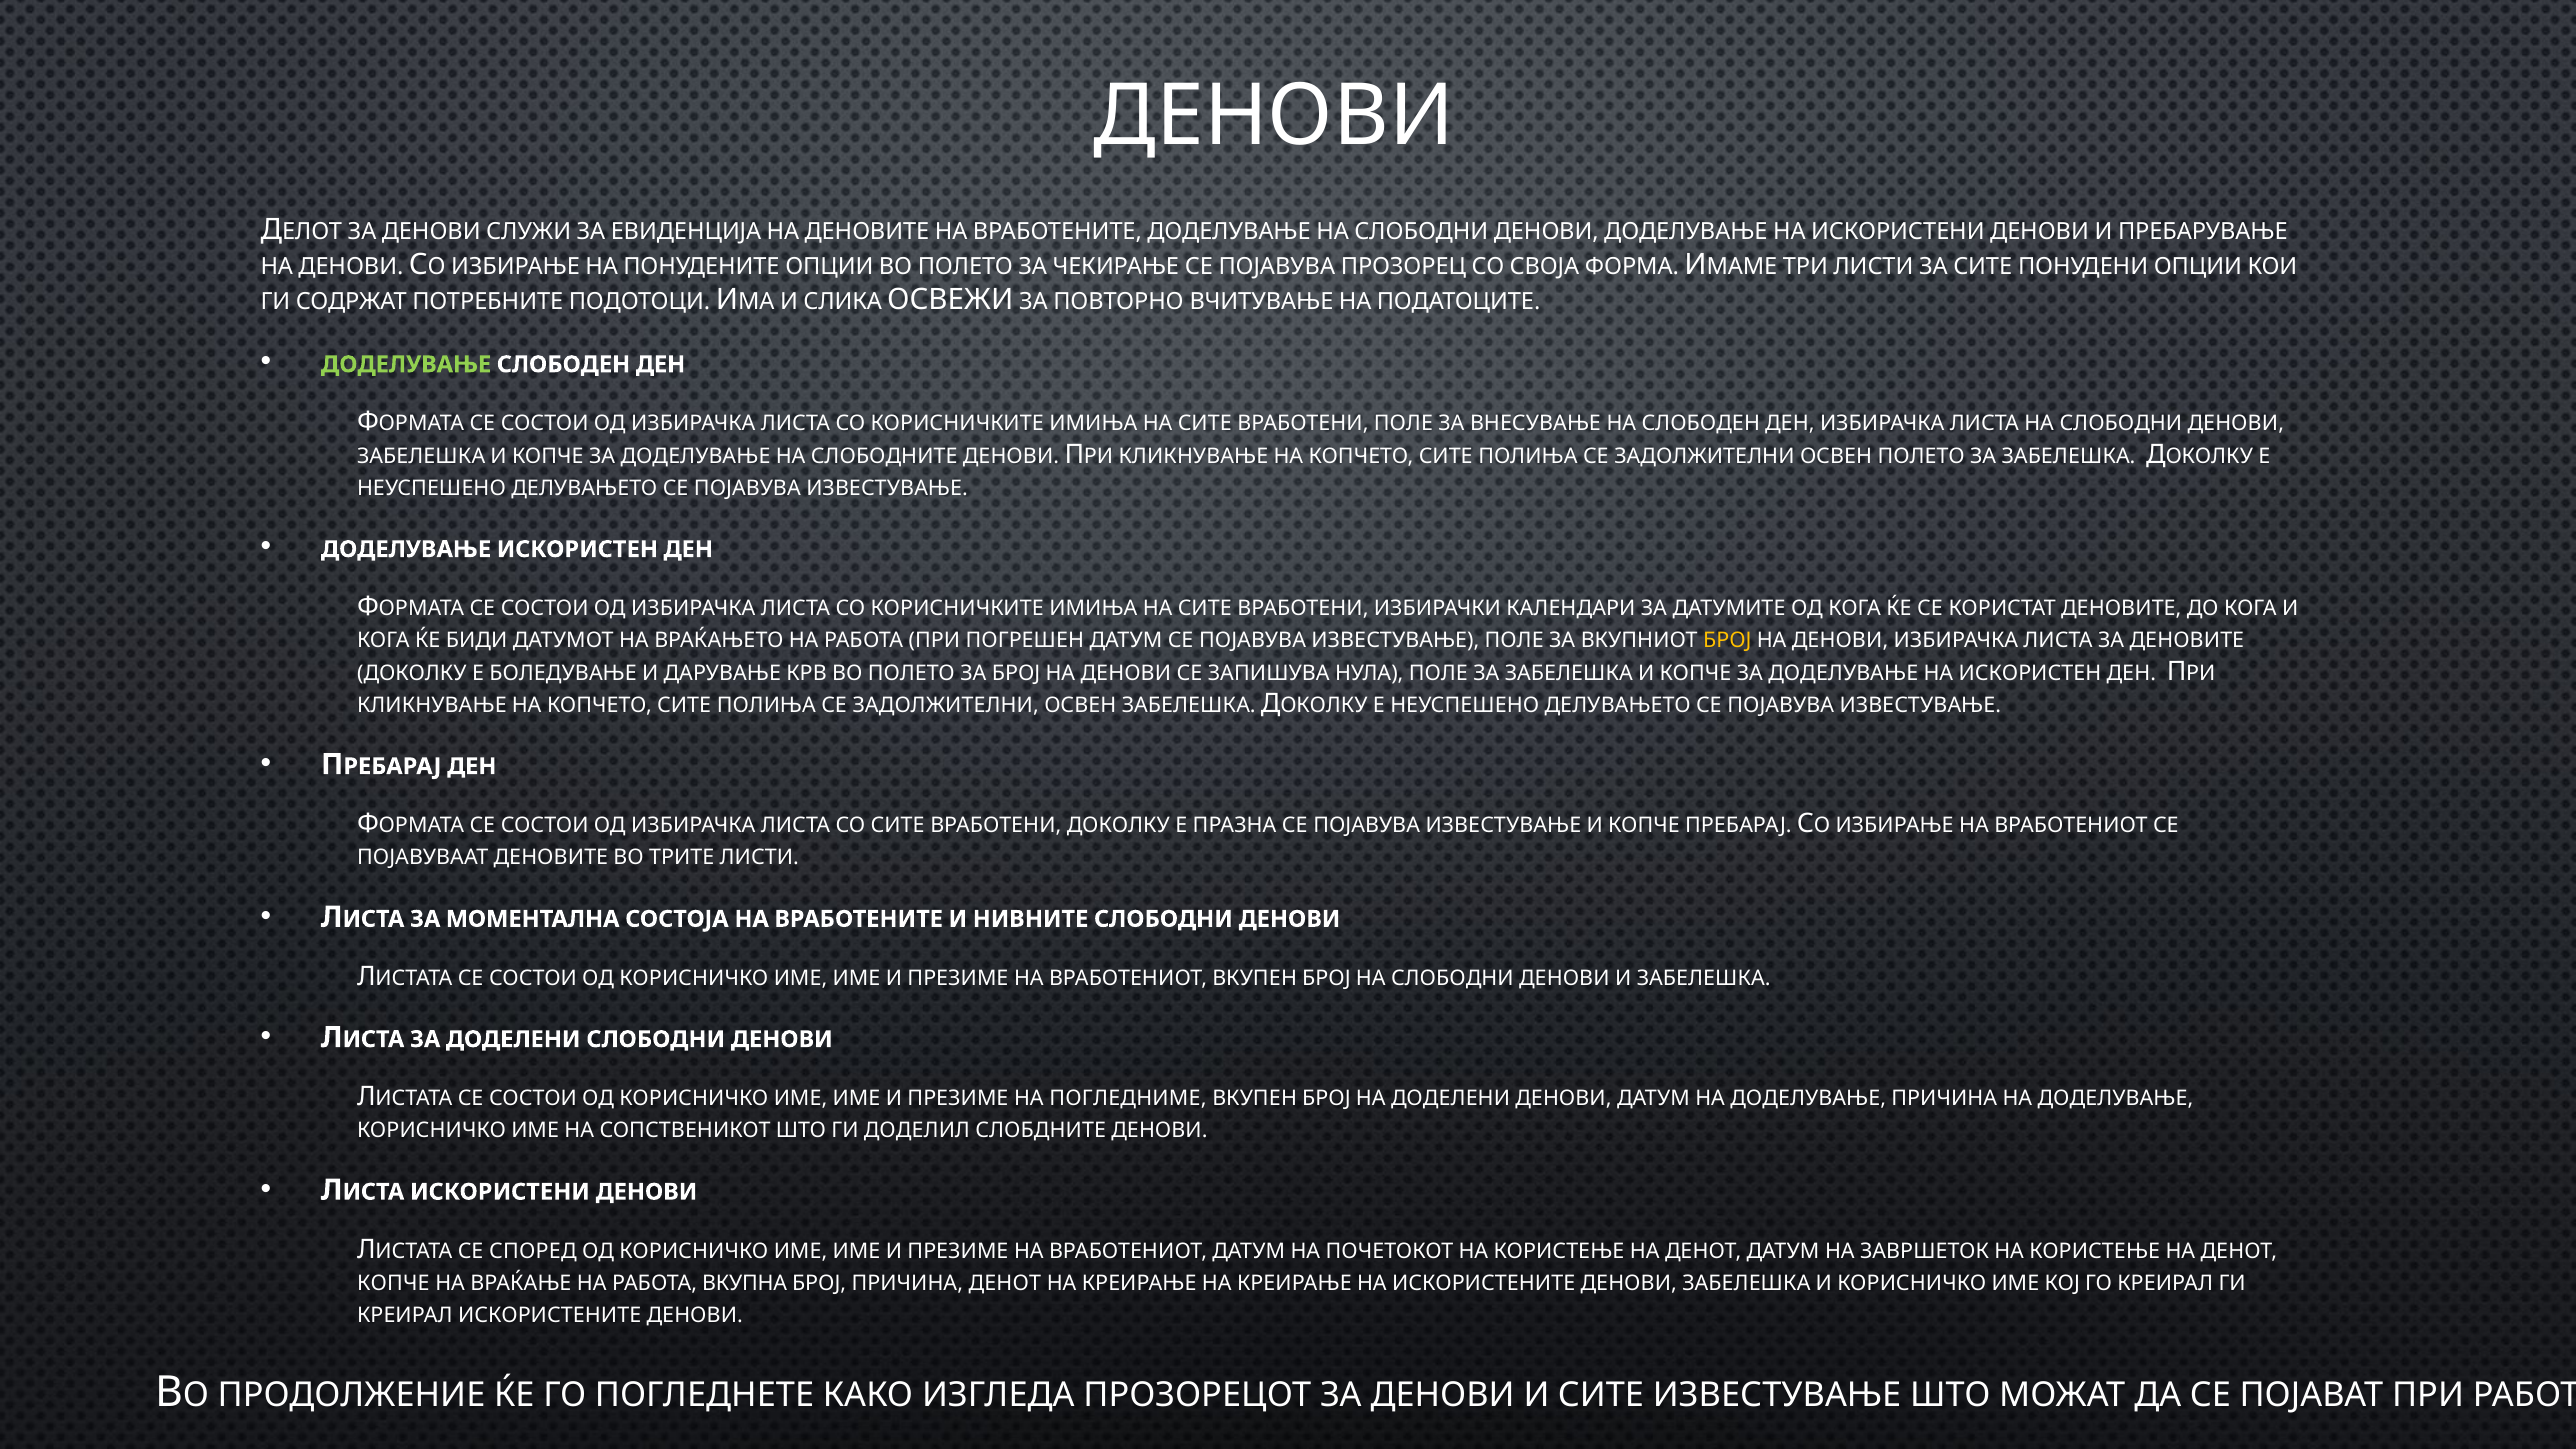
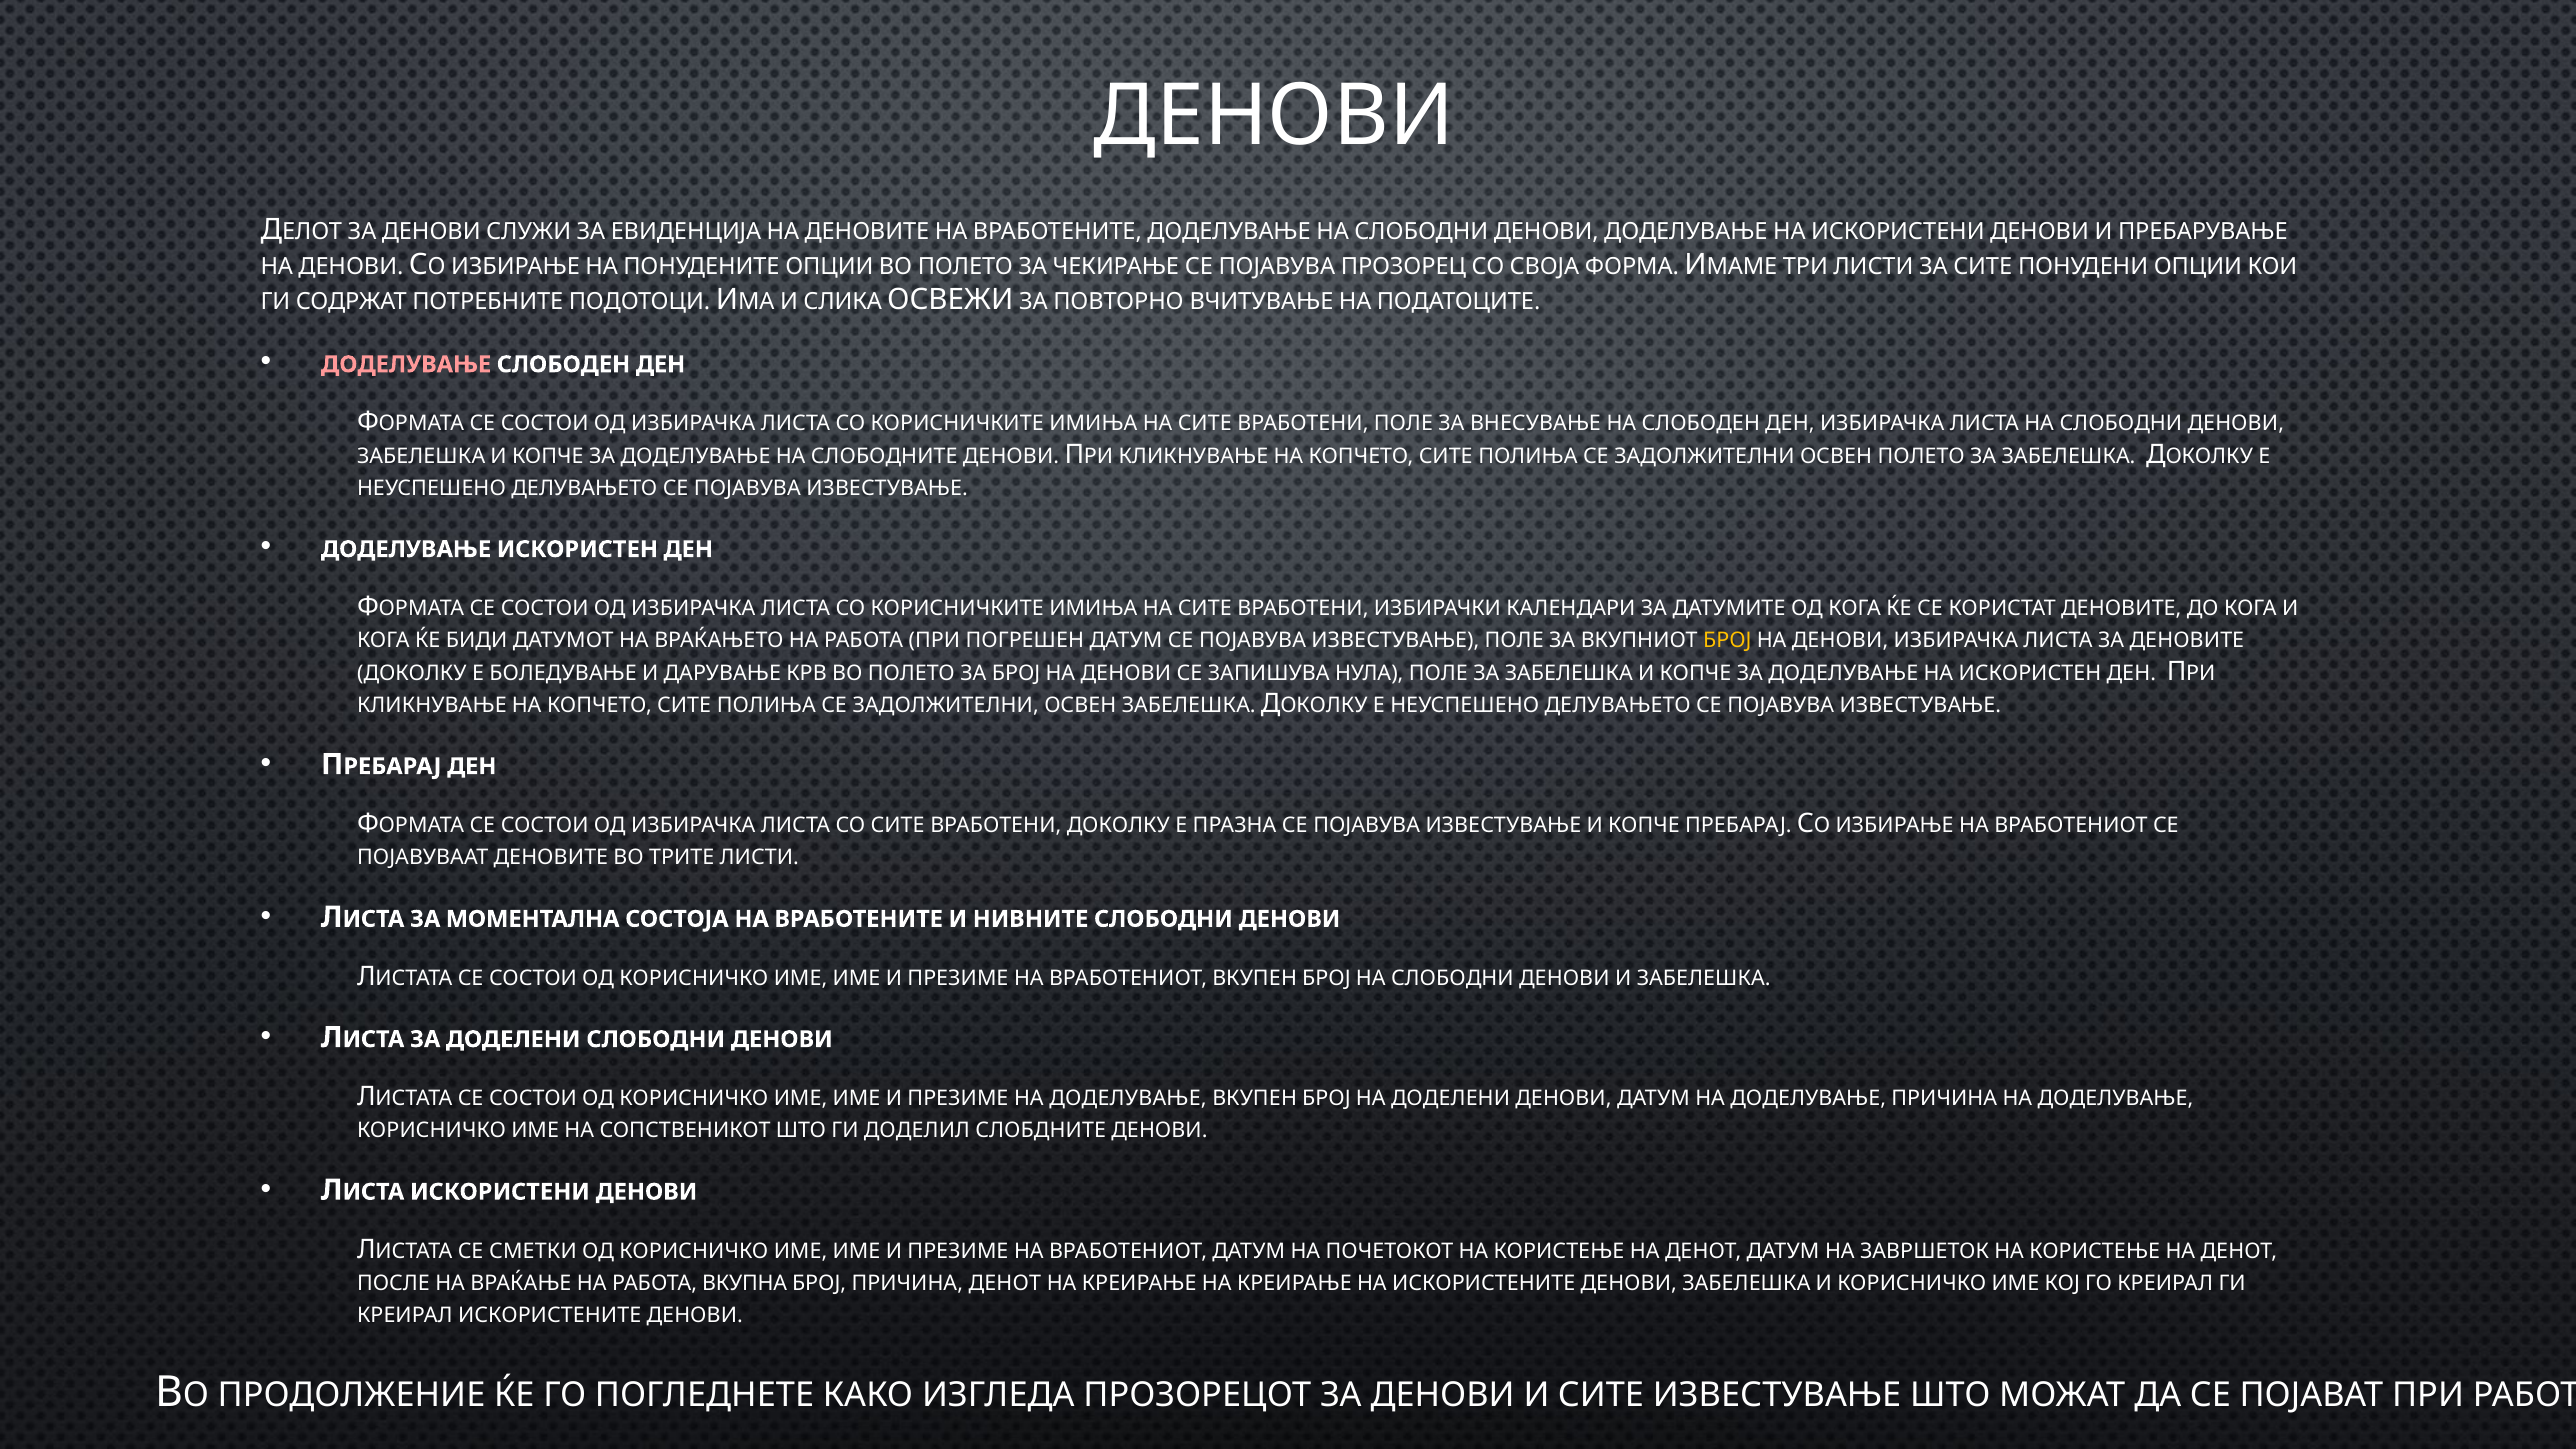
ДОДЕЛУВАЊЕ colour: light green -> pink (406, 364)
ПРЕЗИМЕ НА ПОГЛЕДНИМЕ: ПОГЛЕДНИМЕ -> ДОДЕЛУВАЊЕ (1128, 1099)
СПОРЕД: СПОРЕД -> СМЕТКИ (533, 1251)
КОПЧЕ: КОПЧЕ -> ПОСЛЕ (393, 1283)
